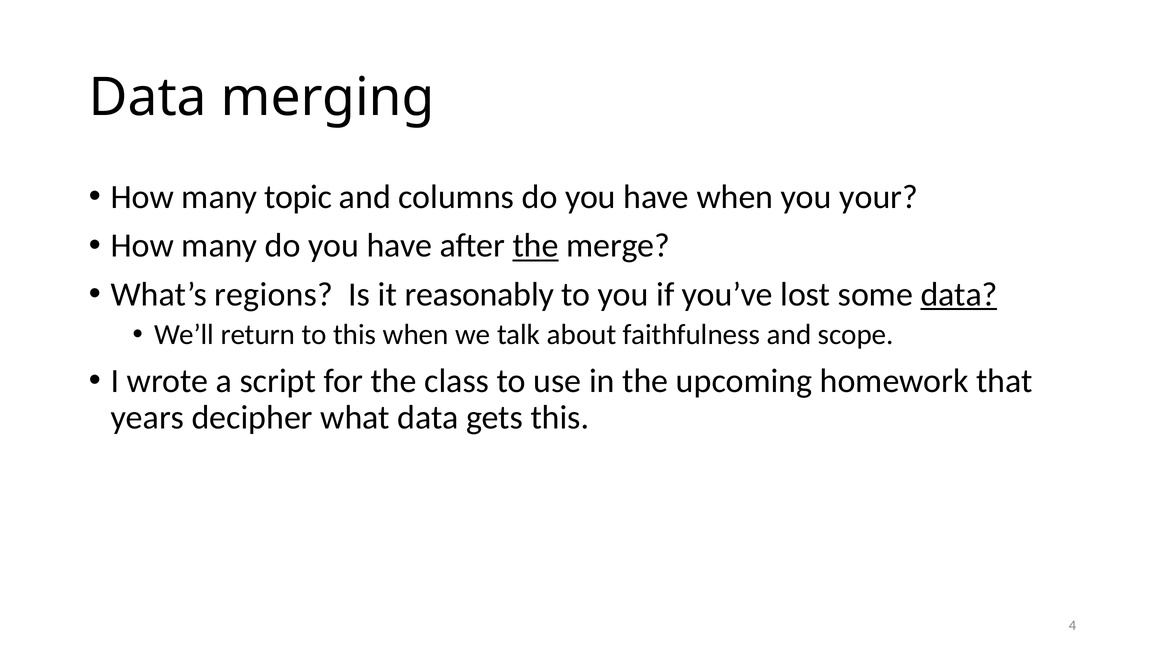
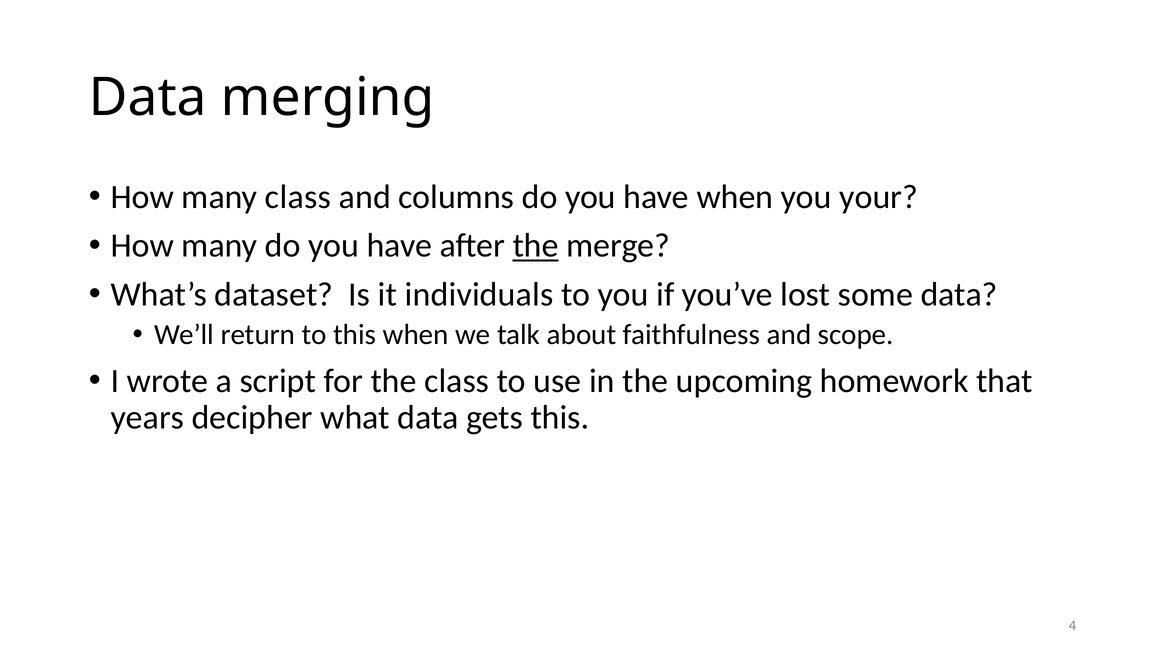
many topic: topic -> class (298, 197)
regions: regions -> dataset (274, 295)
reasonably: reasonably -> individuals (479, 295)
data underline: present -> none (959, 295)
